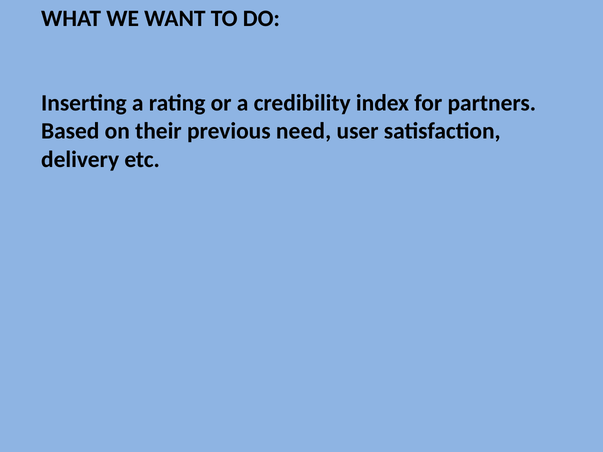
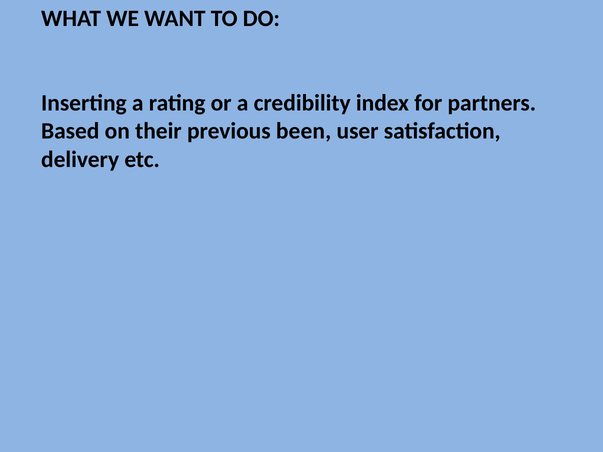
need: need -> been (304, 131)
